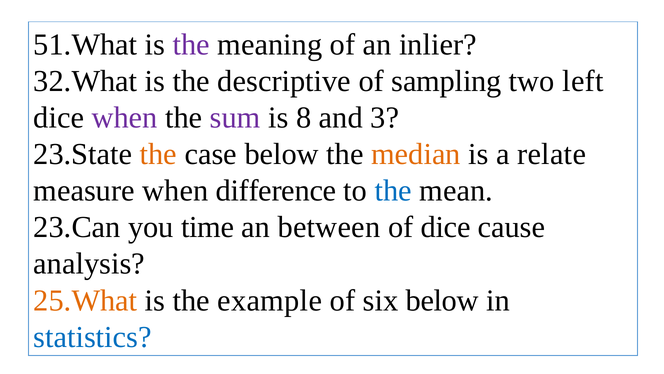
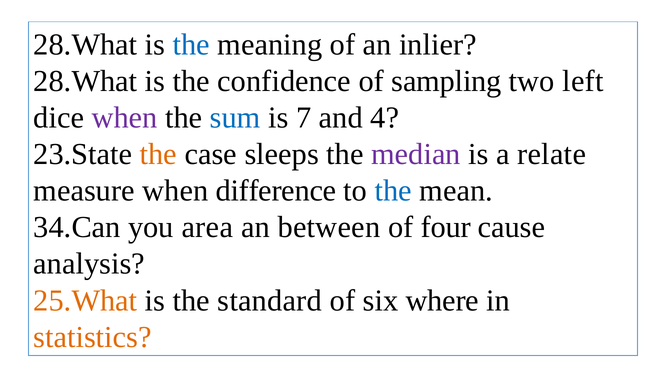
51.What: 51.What -> 28.What (85, 45)
the colour: purple -> blue (191, 45)
32.What: 32.What -> 28.What (85, 81)
descriptive: descriptive -> confidence (284, 81)
sum colour: purple -> blue (235, 118)
8: 8 -> 7 (304, 118)
3: 3 -> 4 (385, 118)
case below: below -> sleeps (282, 154)
median colour: orange -> purple (416, 154)
23.Can: 23.Can -> 34.Can (77, 227)
time: time -> area (207, 227)
of dice: dice -> four (446, 227)
example: example -> standard (270, 300)
six below: below -> where (442, 300)
statistics colour: blue -> orange (93, 337)
